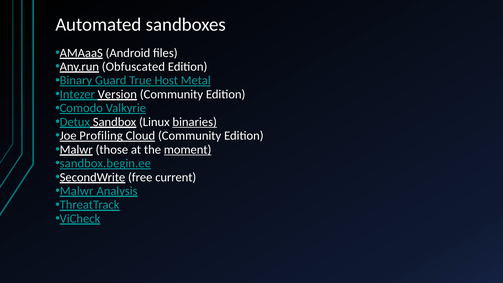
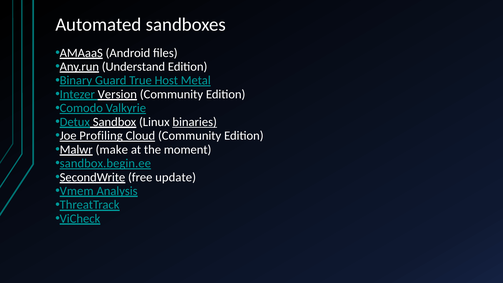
Obfuscated: Obfuscated -> Understand (133, 67)
those: those -> make (112, 150)
moment underline: present -> none (188, 150)
current: current -> update (176, 177)
Malwr: Malwr -> Vmem (77, 191)
